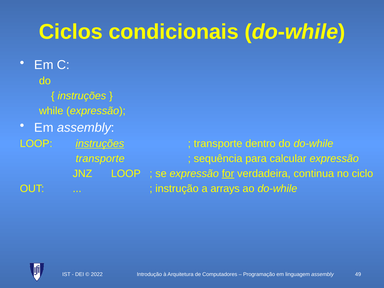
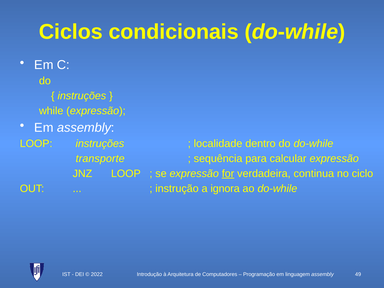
instruções underline: present -> none (100, 144)
transporte: transporte -> localidade (218, 144)
arrays: arrays -> ignora (225, 188)
